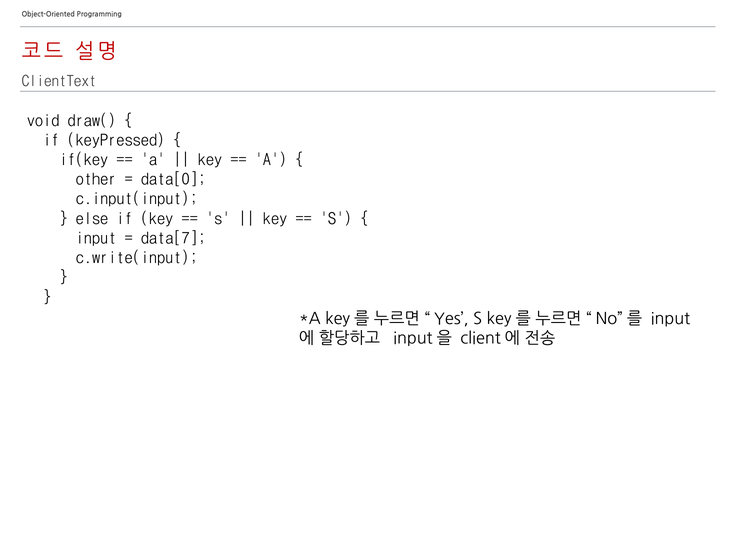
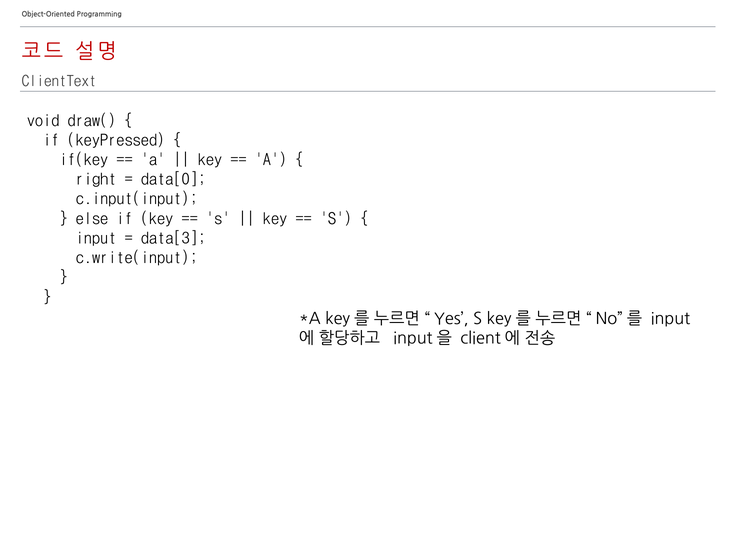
other: other -> right (96, 179)
data[7: data[7 -> data[3 (173, 238)
